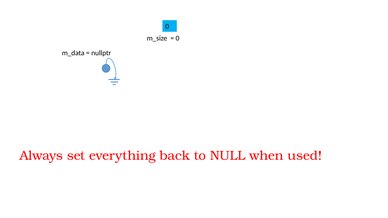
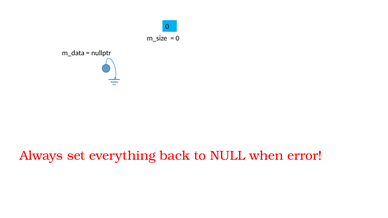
used: used -> error (305, 156)
